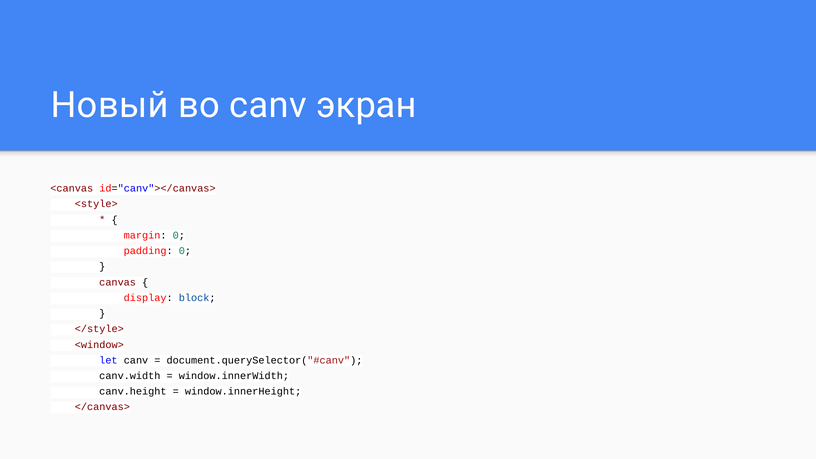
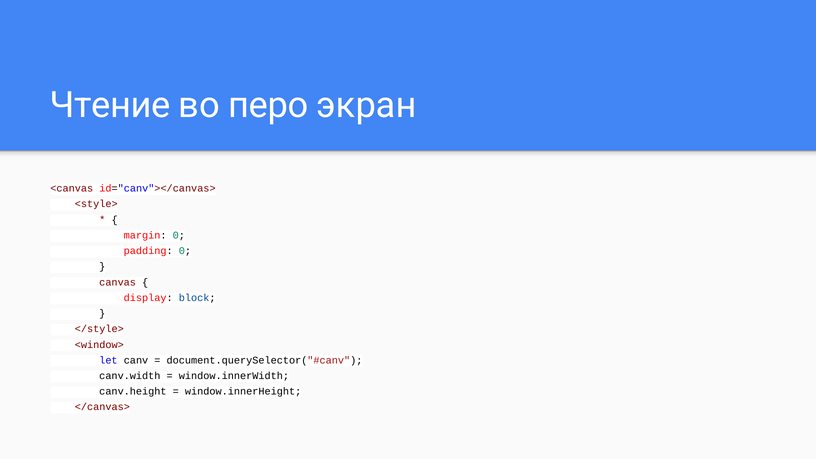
Новый: Новый -> Чтение (110, 105)
во canv: canv -> перо (268, 105)
